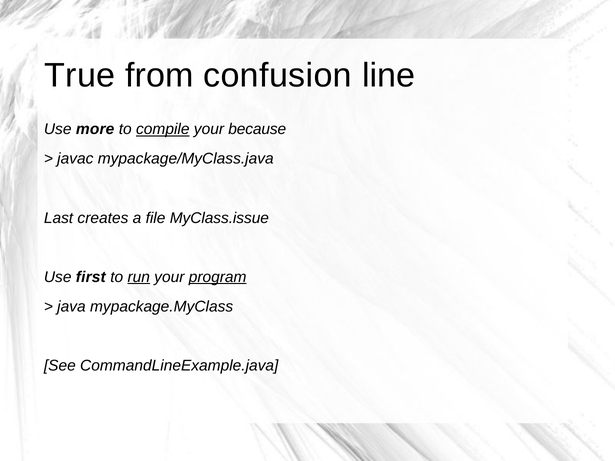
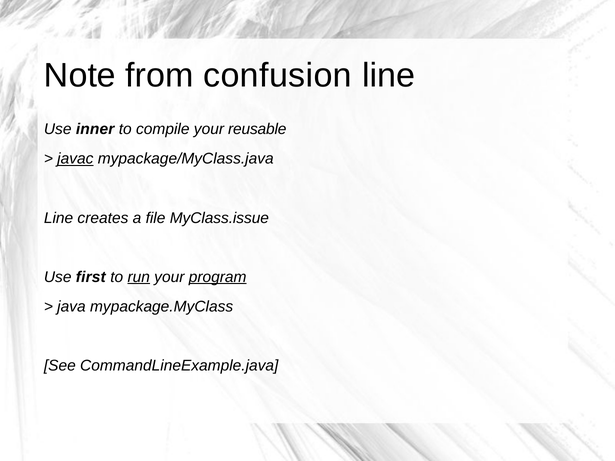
True: True -> Note (80, 75)
more: more -> inner (95, 129)
compile underline: present -> none (163, 129)
because: because -> reusable (257, 129)
javac underline: none -> present (75, 159)
Last: Last -> Line (59, 218)
